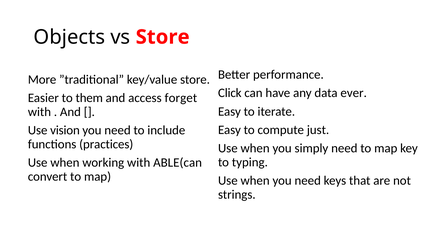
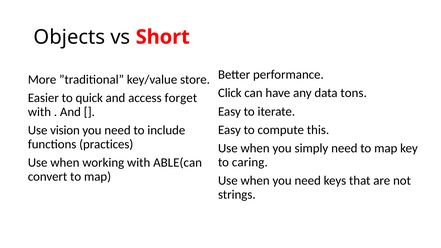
vs Store: Store -> Short (163, 37)
ever: ever -> tons (354, 93)
them: them -> quick (89, 98)
just: just -> this (318, 130)
typing: typing -> caring (250, 162)
